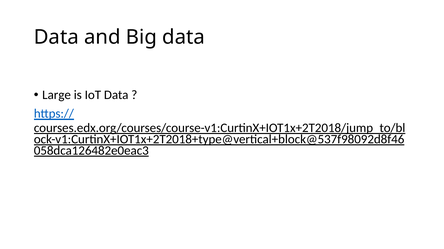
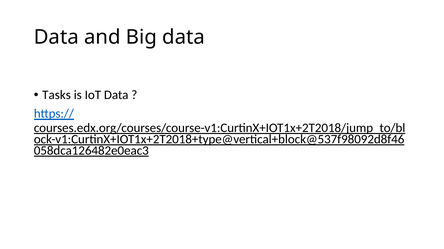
Large: Large -> Tasks (57, 95)
